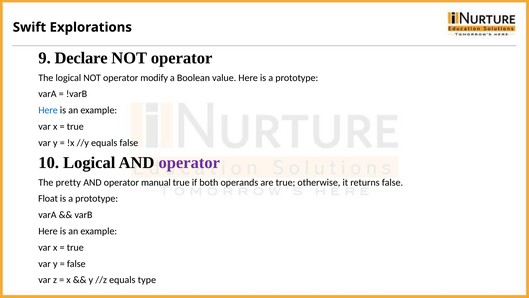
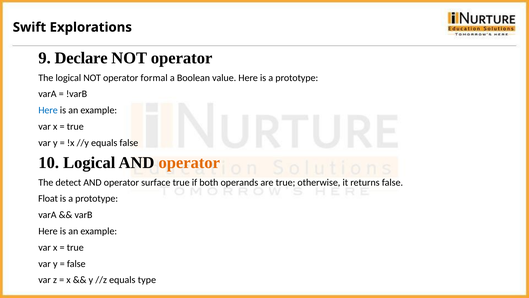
modify: modify -> formal (154, 78)
operator colour: purple -> orange (189, 162)
pretty: pretty -> detect (68, 182)
manual: manual -> surface (156, 182)
